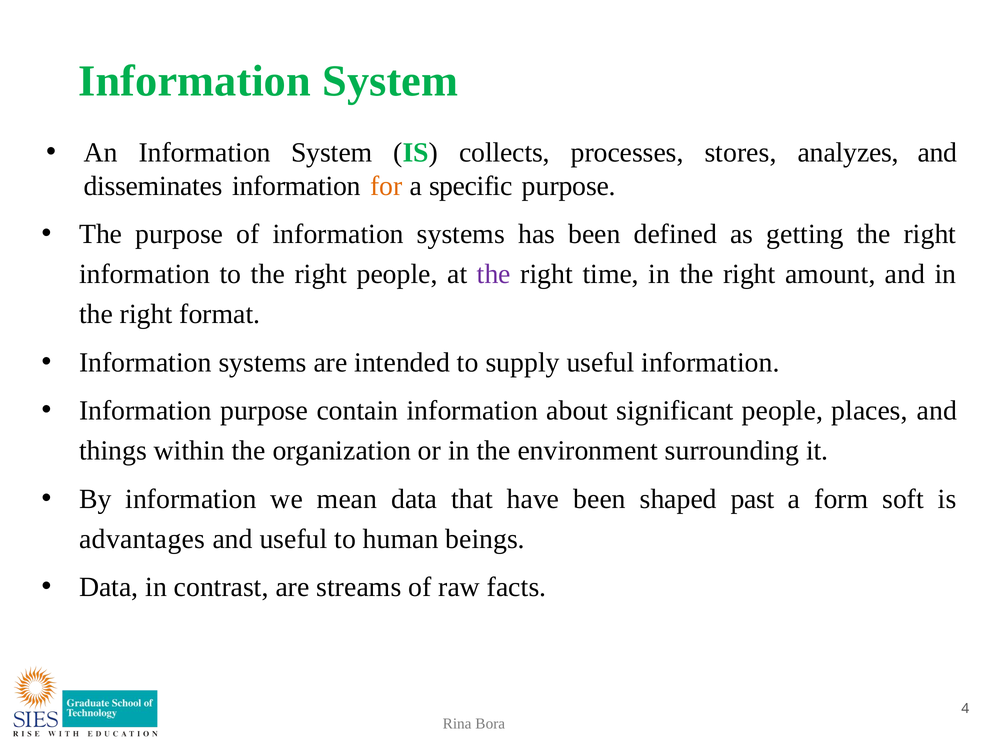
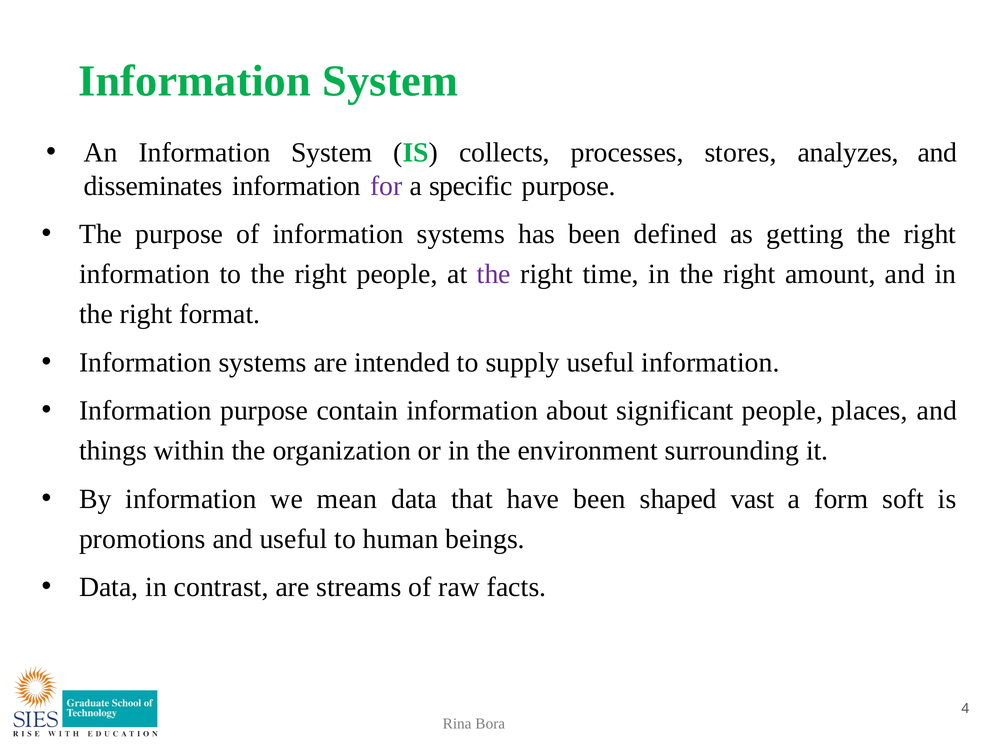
for colour: orange -> purple (386, 186)
past: past -> vast (753, 499)
advantages: advantages -> promotions (142, 539)
